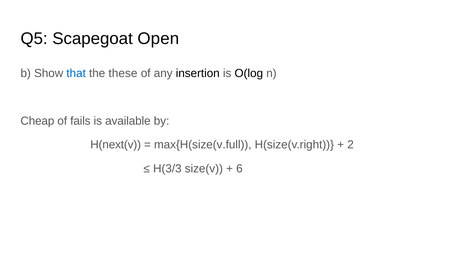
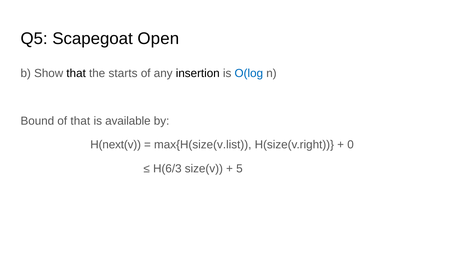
that colour: blue -> black (76, 73)
these: these -> starts (123, 73)
O(log colour: black -> blue (249, 73)
Cheap: Cheap -> Bound (37, 121)
of fails: fails -> that (80, 121)
max{H(size(v.full: max{H(size(v.full -> max{H(size(v.list (203, 145)
2: 2 -> 0 (350, 145)
H(3/3: H(3/3 -> H(6/3 (167, 169)
6: 6 -> 5 (239, 169)
